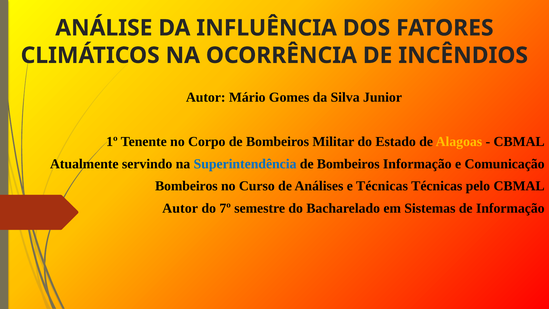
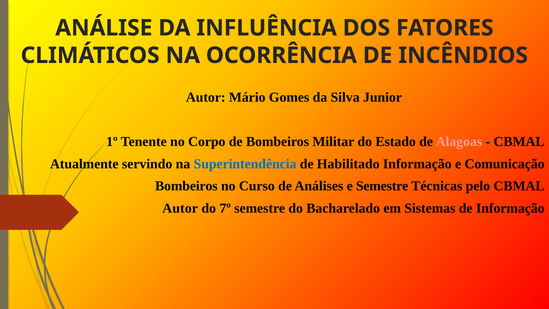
Alagoas colour: yellow -> pink (459, 142)
Bombeiros: Bombeiros -> Habilitado (348, 164)
e Técnicas: Técnicas -> Semestre (382, 186)
